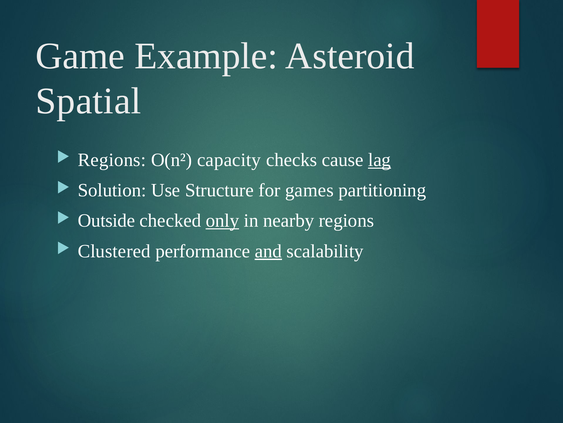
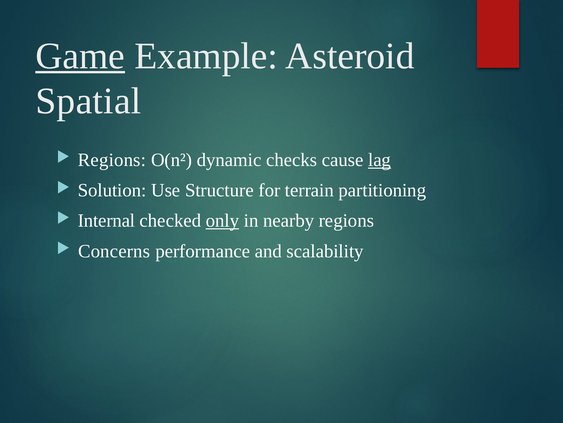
Game underline: none -> present (80, 56)
capacity: capacity -> dynamic (229, 160)
games: games -> terrain (309, 190)
Outside: Outside -> Internal (106, 220)
Clustered: Clustered -> Concerns (114, 251)
and underline: present -> none (268, 251)
